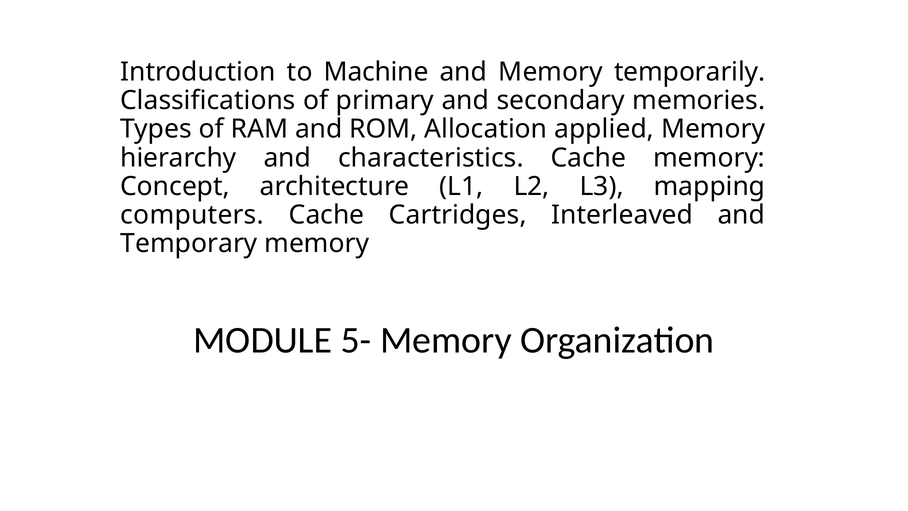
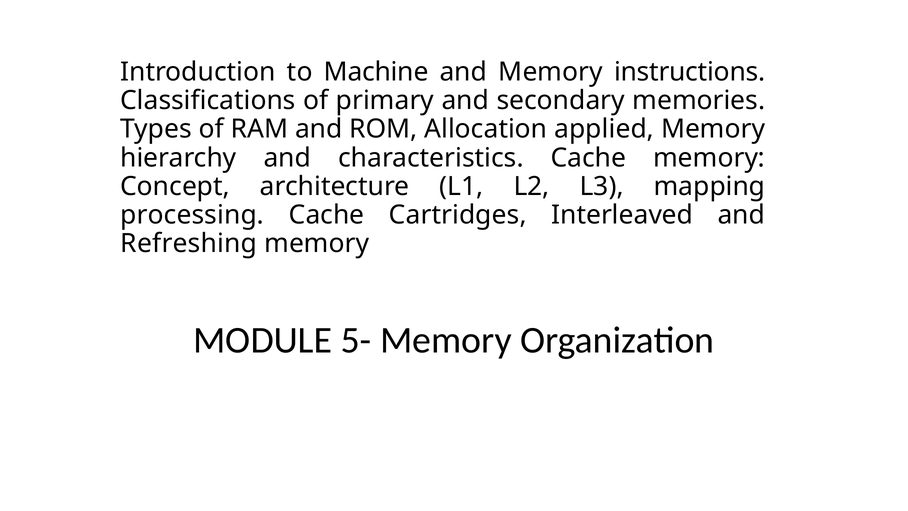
temporarily: temporarily -> instructions (690, 72)
computers: computers -> processing (192, 215)
Temporary: Temporary -> Refreshing (189, 244)
